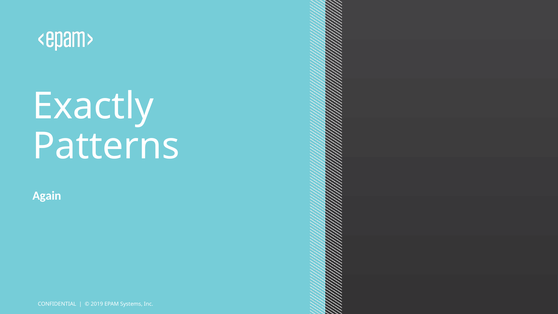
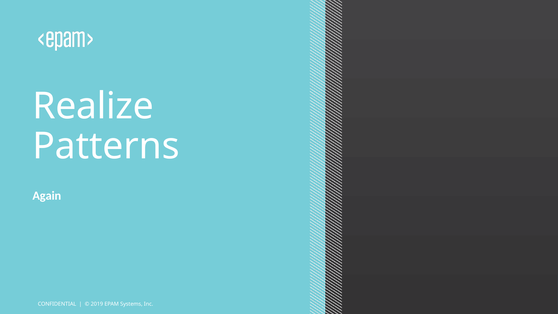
Exactly: Exactly -> Realize (93, 106)
